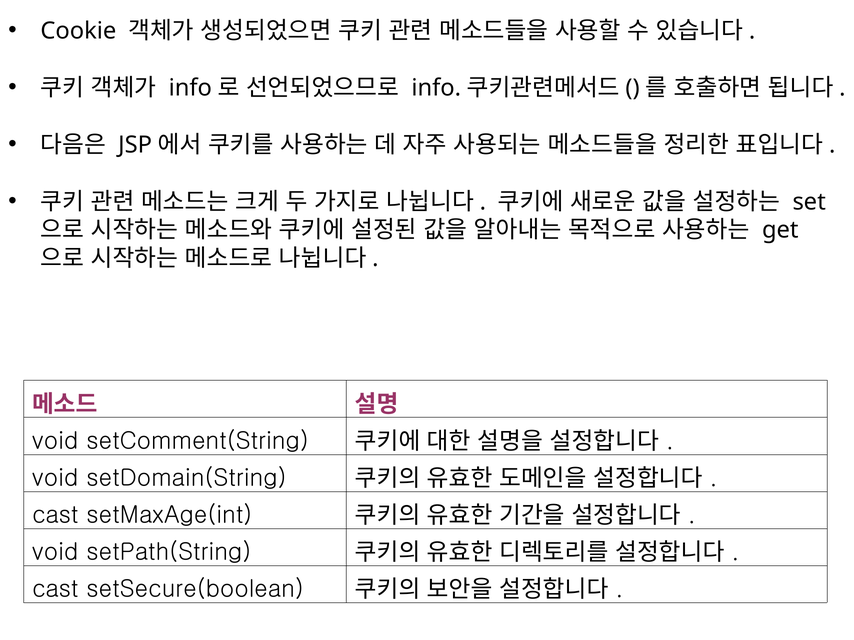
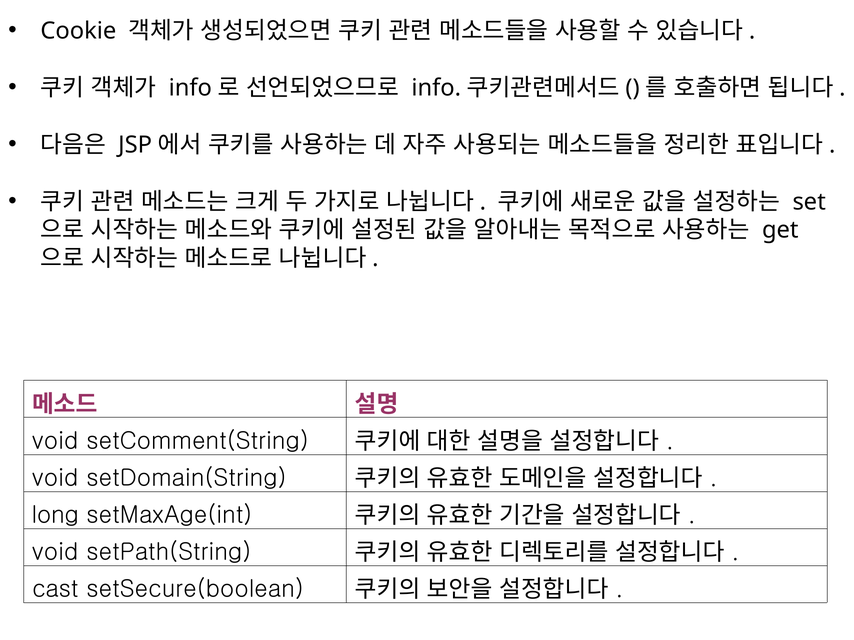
cast: cast -> long (55, 515)
